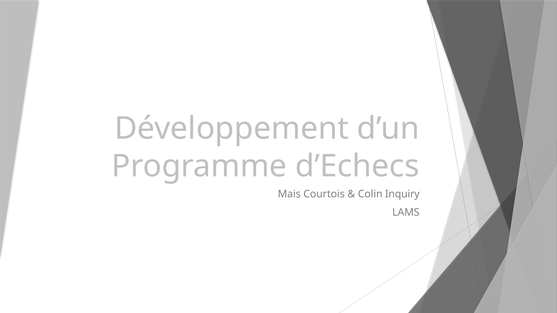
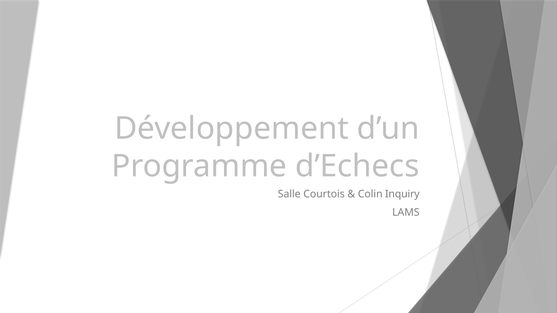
Mais: Mais -> Salle (289, 194)
